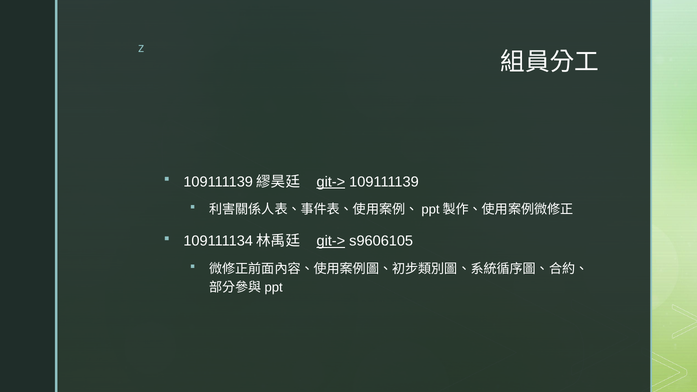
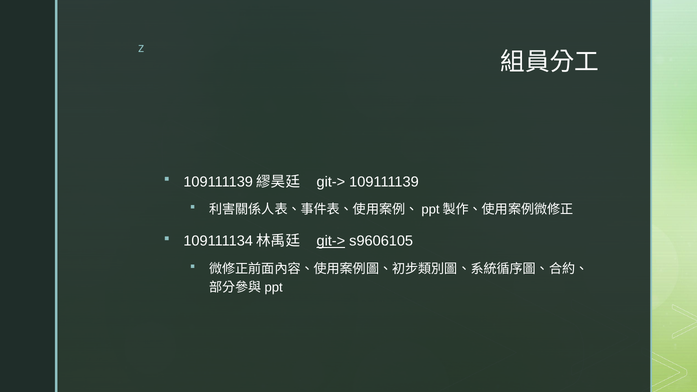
git-> underline: present -> none (331, 182)
